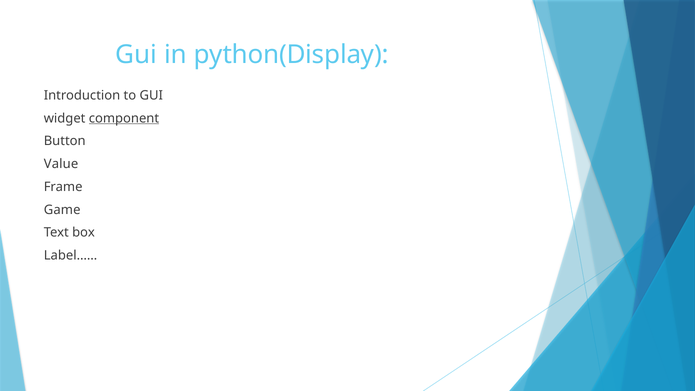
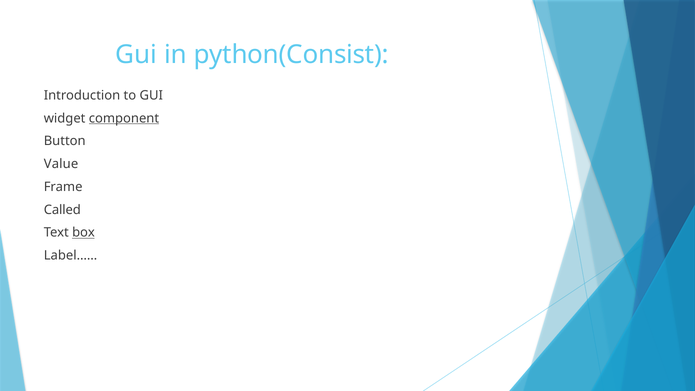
python(Display: python(Display -> python(Consist (291, 55)
Game: Game -> Called (62, 210)
box underline: none -> present (84, 233)
